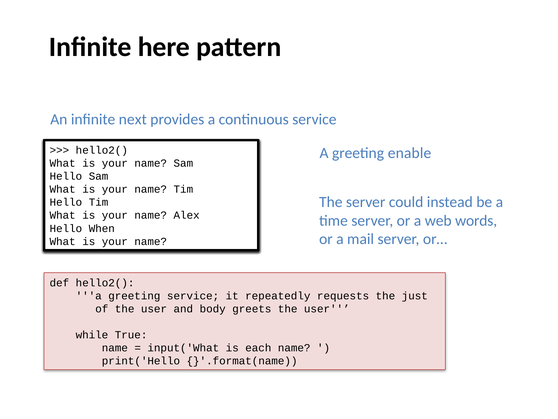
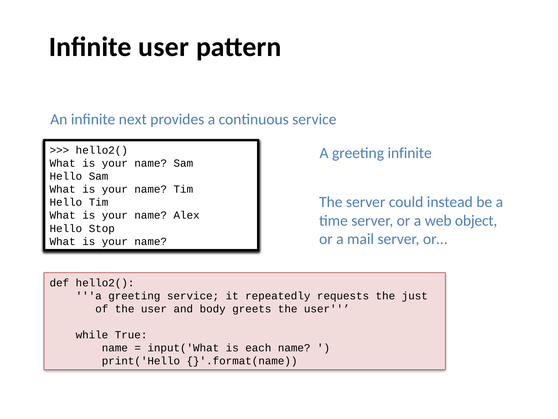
Infinite here: here -> user (164, 47)
greeting enable: enable -> infinite (410, 153)
words: words -> object (476, 220)
When: When -> Stop (102, 228)
